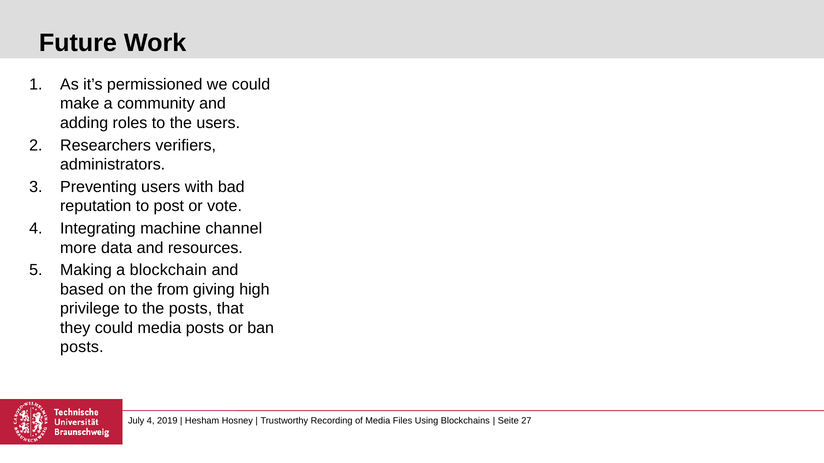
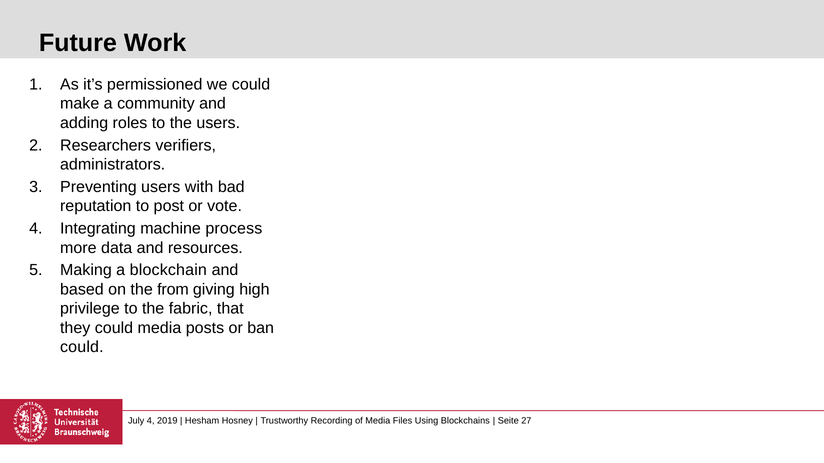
channel: channel -> process (234, 229)
the posts: posts -> fabric (191, 309)
posts: posts -> could (82, 347)
